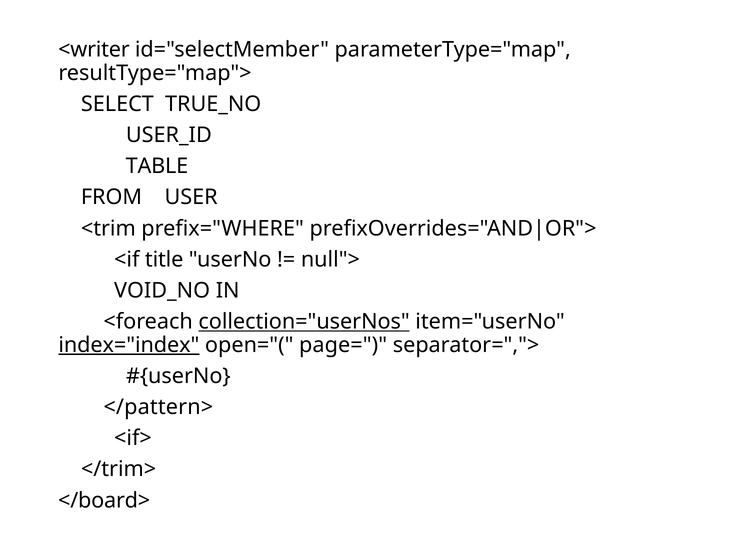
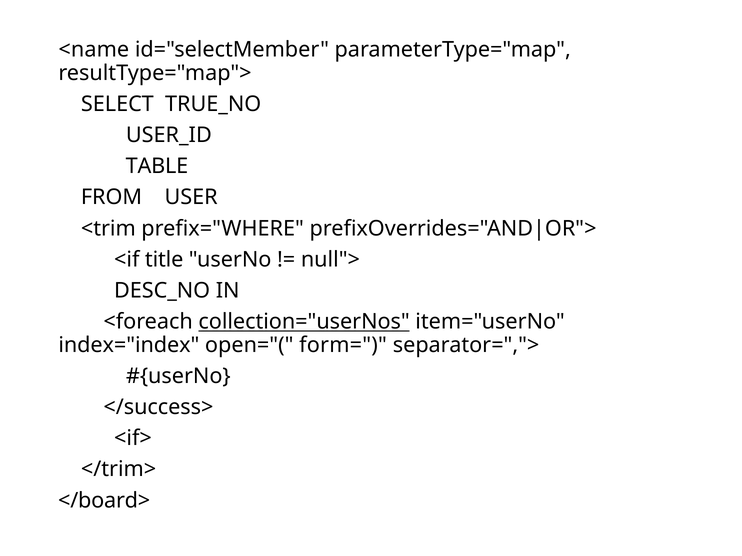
<writer: <writer -> <name (94, 50)
VOID_NO: VOID_NO -> DESC_NO (162, 291)
index="index underline: present -> none (129, 345)
page=: page= -> form= (343, 345)
</pattern>: </pattern> -> </success> (158, 408)
